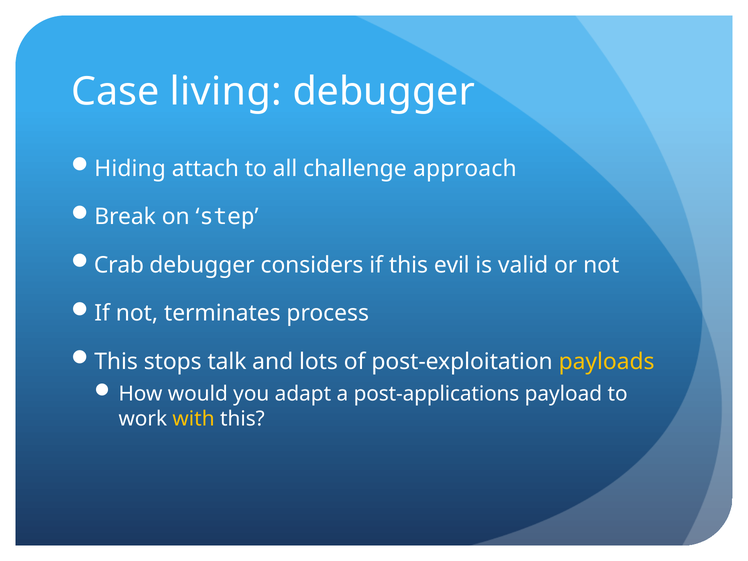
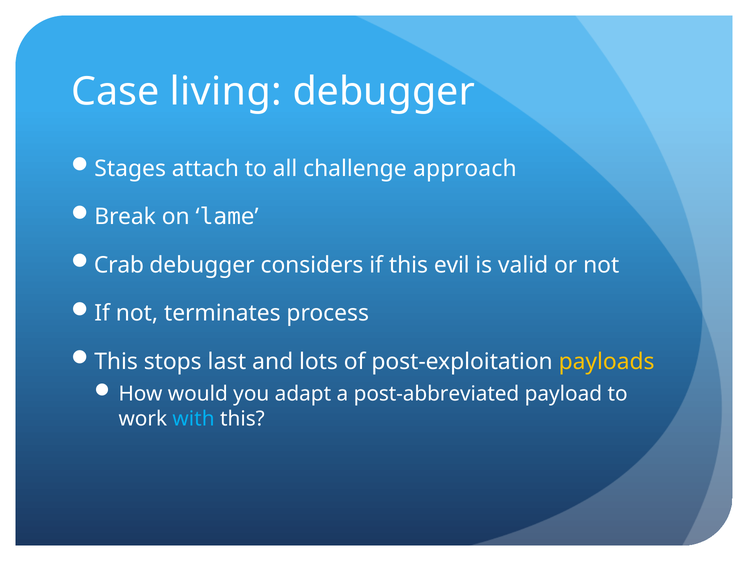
Hiding: Hiding -> Stages (130, 169)
step: step -> lame (227, 217)
talk: talk -> last (227, 361)
post-applications: post-applications -> post-abbreviated (436, 394)
with colour: yellow -> light blue (194, 419)
